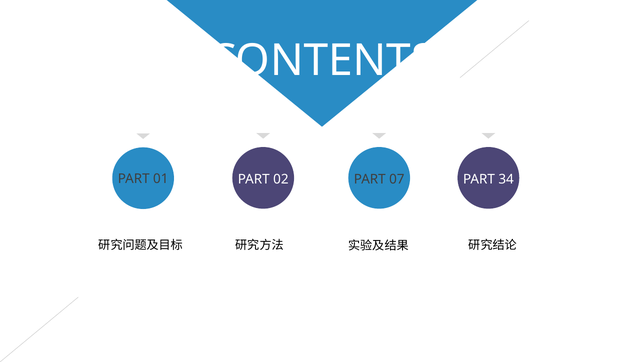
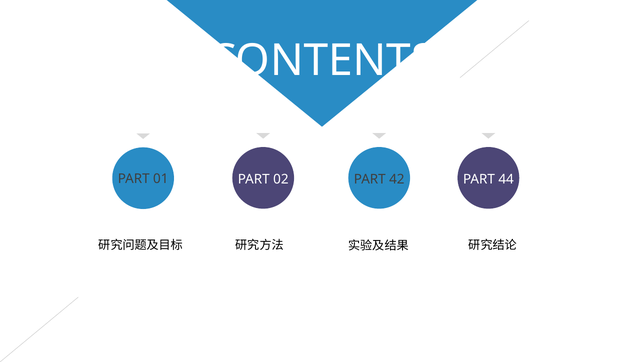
07: 07 -> 42 (397, 179)
34: 34 -> 44 (506, 180)
